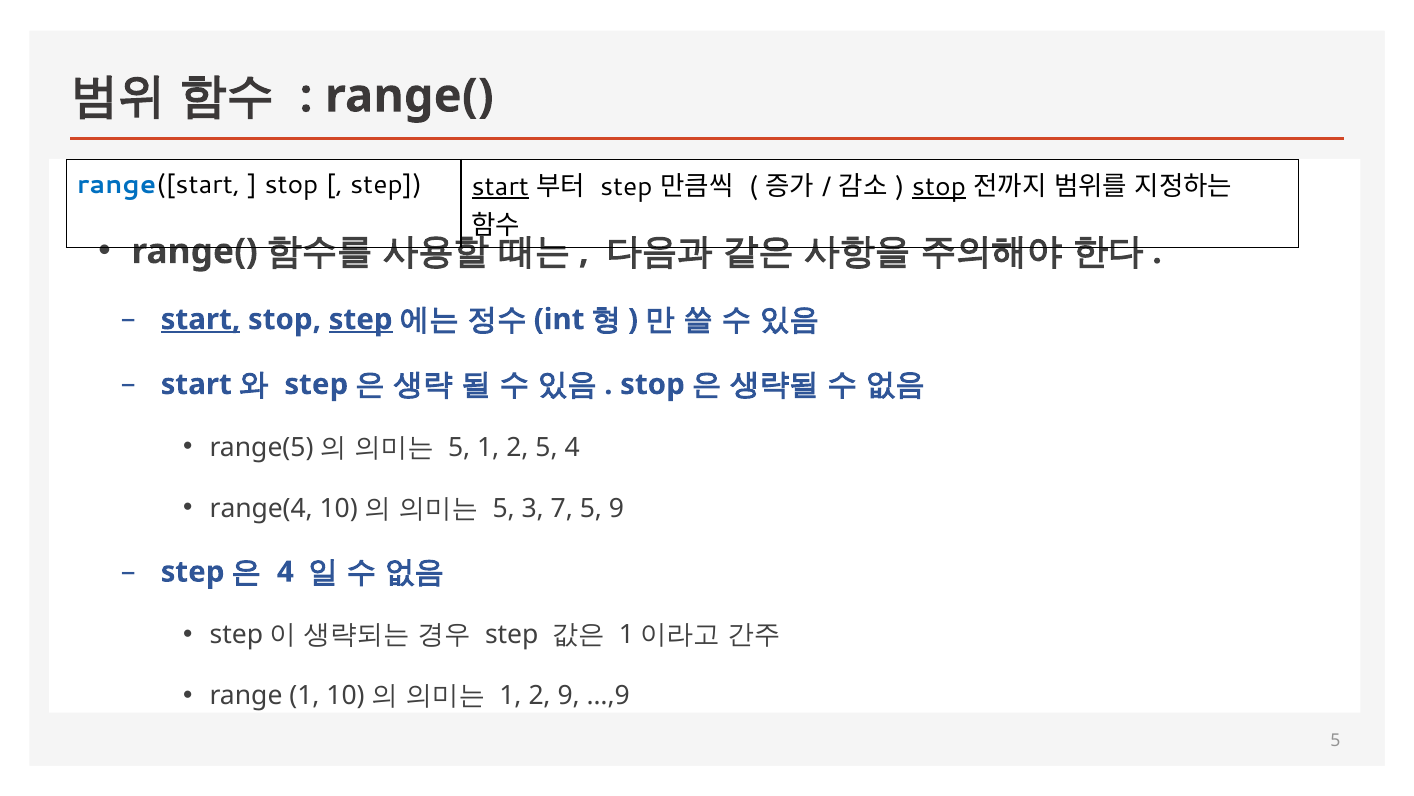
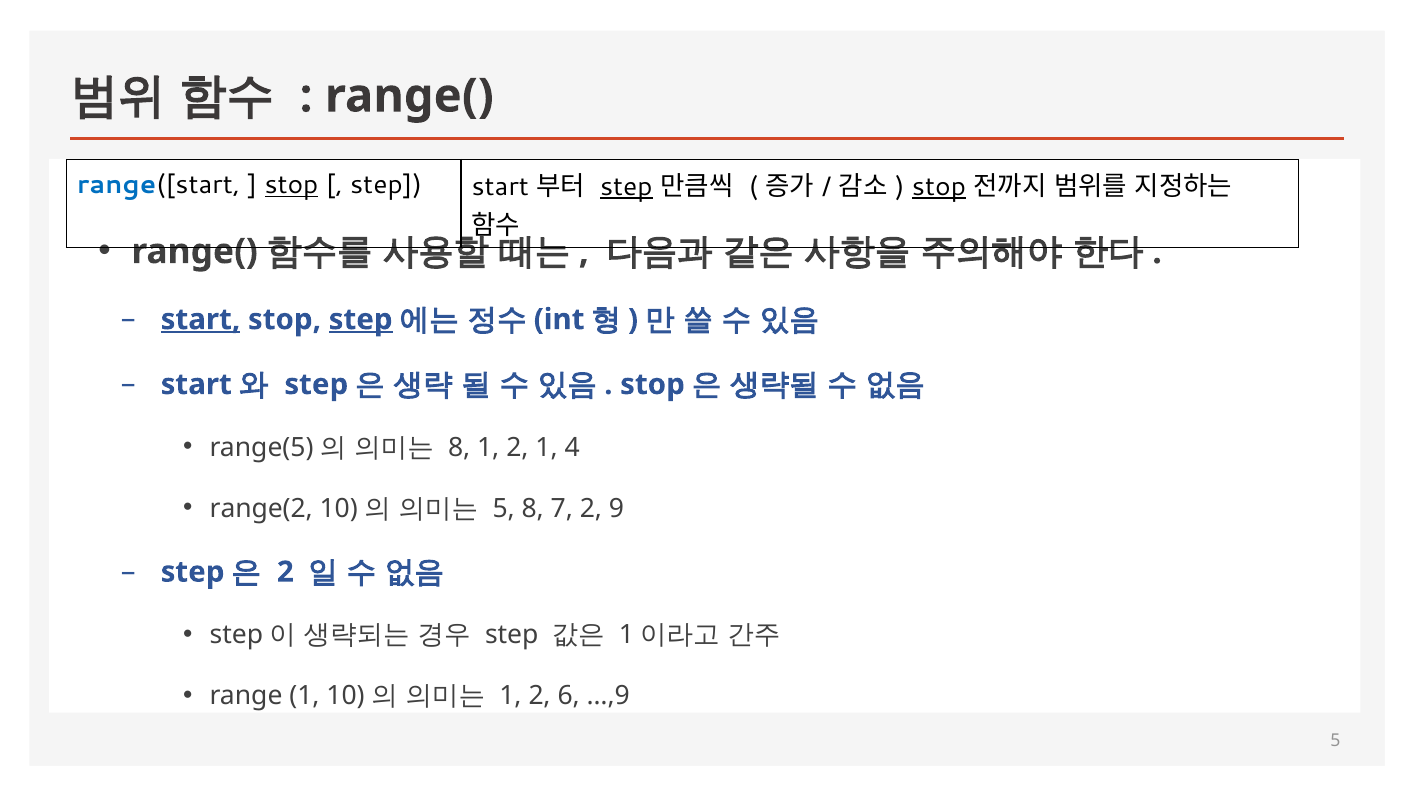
stop underline: none -> present (291, 185)
start underline: present -> none (500, 187)
step underline: none -> present (626, 187)
5: 5 -> 8 (459, 447)
2 5: 5 -> 1 (547, 447)
range(4: range(4 -> range(2 (261, 508)
5 3: 3 -> 8 (533, 508)
7 5: 5 -> 2 (591, 508)
4: 4 -> 2 (285, 571)
2 9: 9 -> 6 (569, 696)
